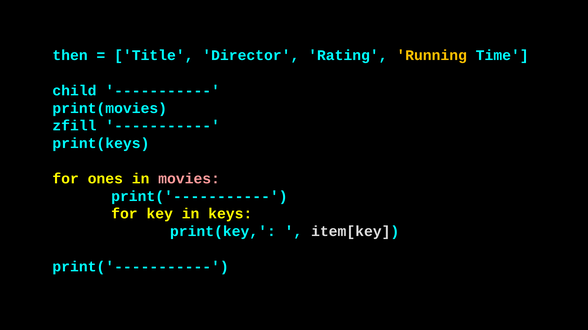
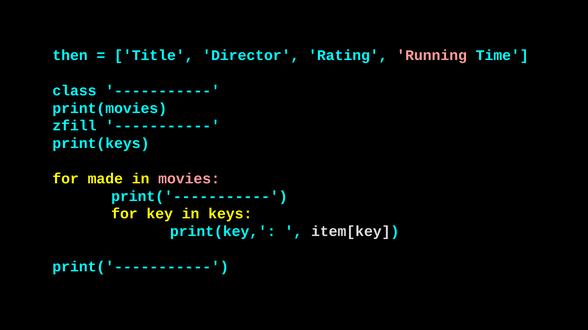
Running colour: yellow -> pink (432, 55)
child: child -> class (74, 91)
ones: ones -> made (105, 179)
